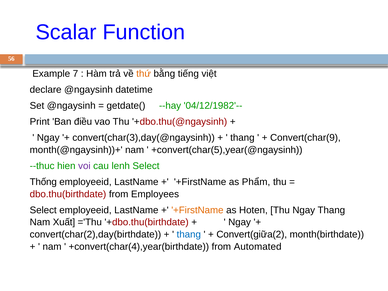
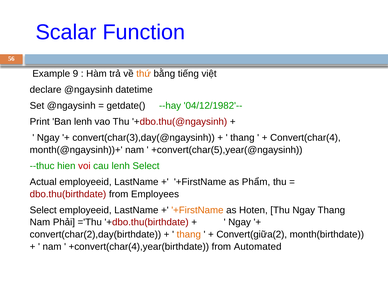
7: 7 -> 9 (75, 74)
Ban điều: điều -> lenh (83, 122)
Convert(char(9: Convert(char(9 -> Convert(char(4 (305, 138)
voi colour: purple -> red (84, 166)
Thống: Thống -> Actual (43, 182)
Xuất: Xuất -> Phải (64, 222)
thang colour: blue -> orange (189, 235)
